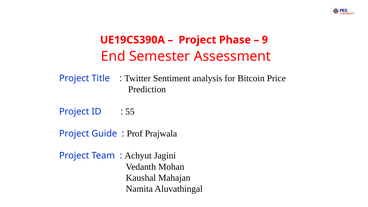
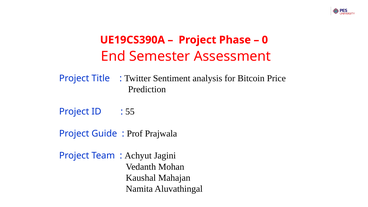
9: 9 -> 0 (265, 40)
